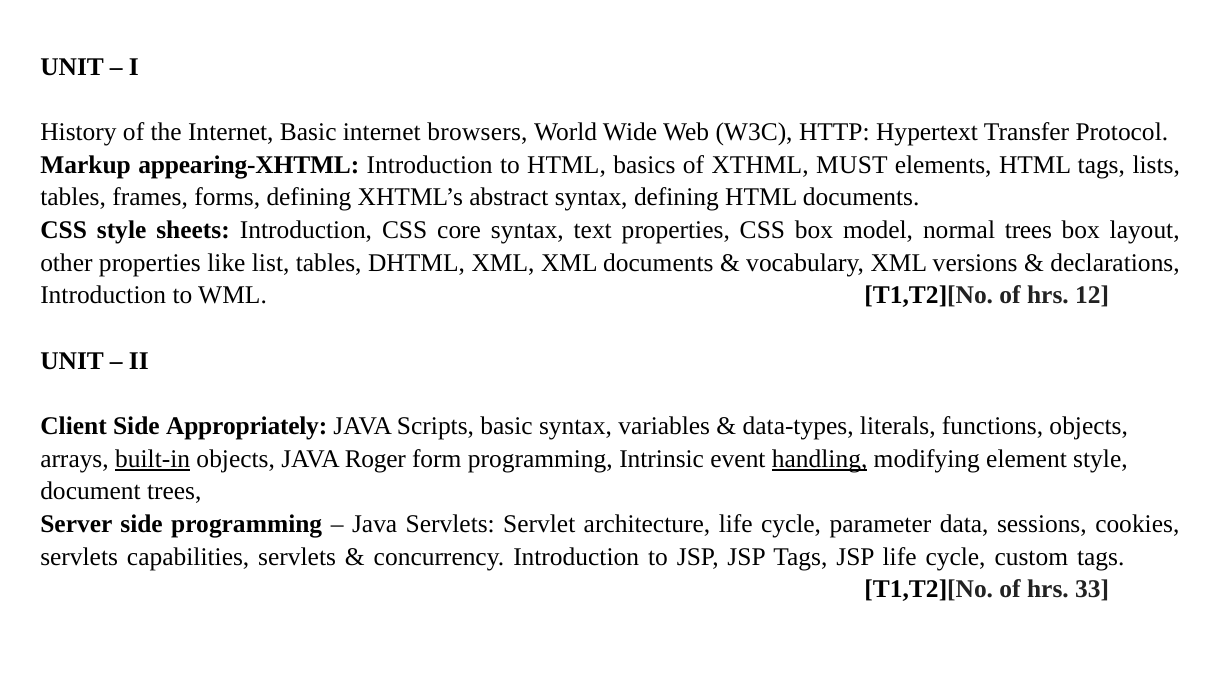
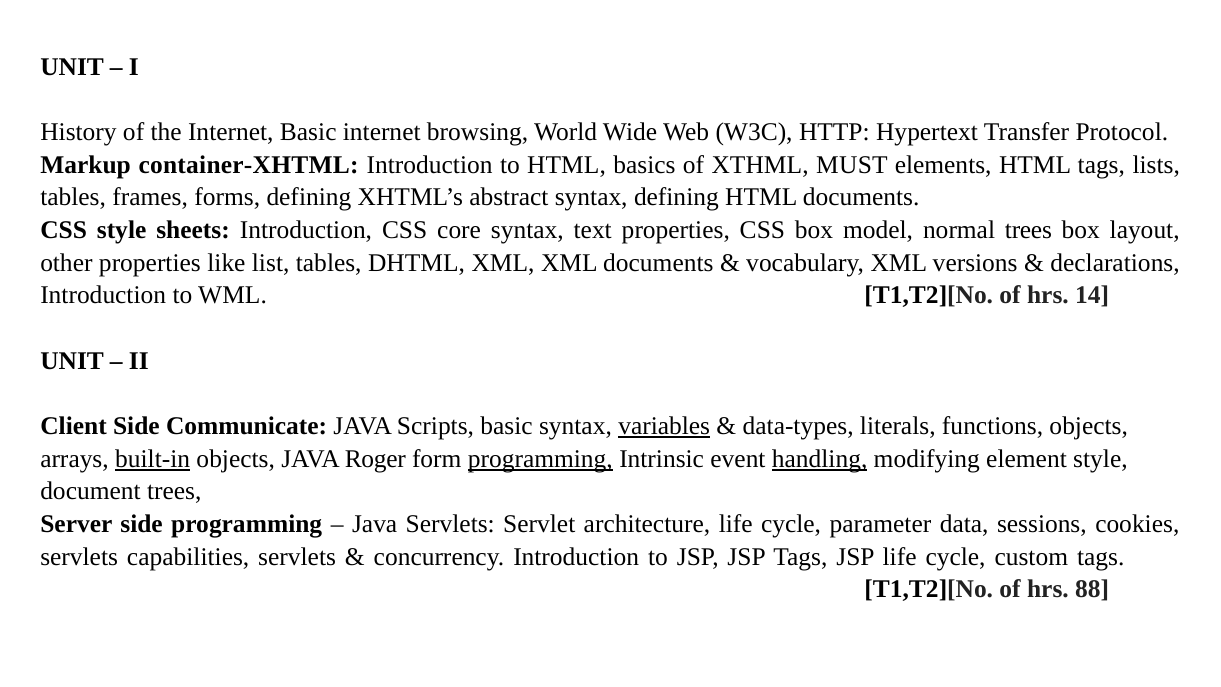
browsers: browsers -> browsing (478, 132)
appearing-XHTML: appearing-XHTML -> container-XHTML (249, 165)
12: 12 -> 14 (1092, 295)
Appropriately: Appropriately -> Communicate (247, 426)
variables underline: none -> present (664, 426)
programming underline: none -> present (540, 459)
33: 33 -> 88 (1092, 589)
